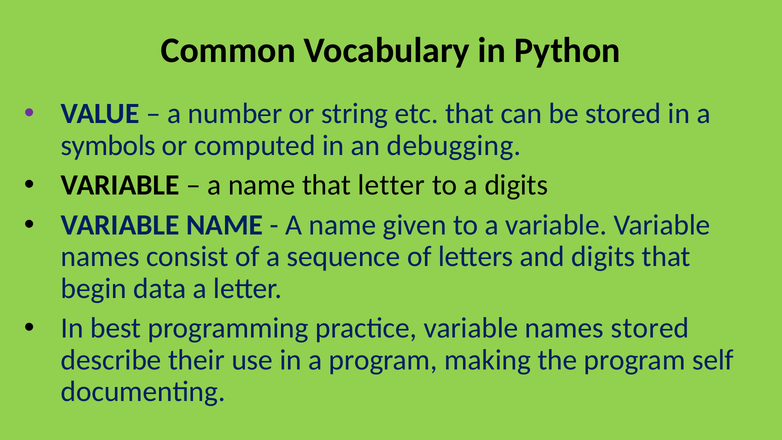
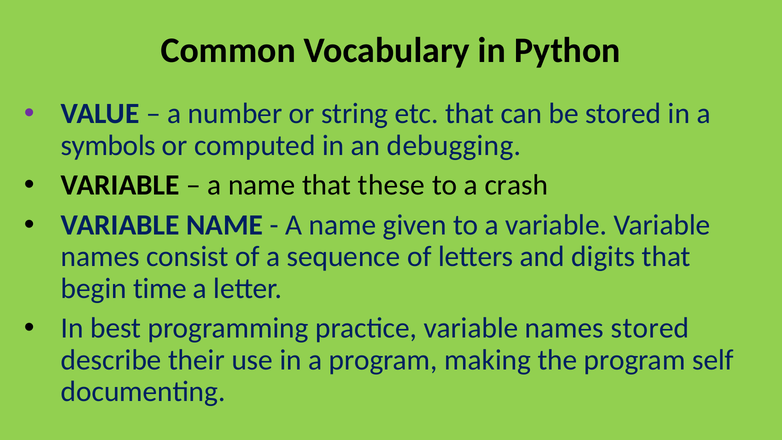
that letter: letter -> these (391, 185)
a digits: digits -> crash (516, 185)
data: data -> time (160, 288)
